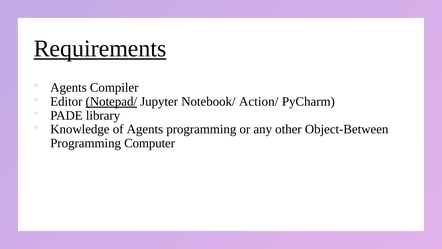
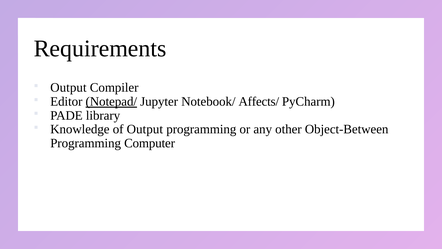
Requirements underline: present -> none (100, 49)
Agents: Agents -> Output (68, 88)
Action/: Action/ -> Affects/ (259, 101)
of Agents: Agents -> Output (145, 129)
